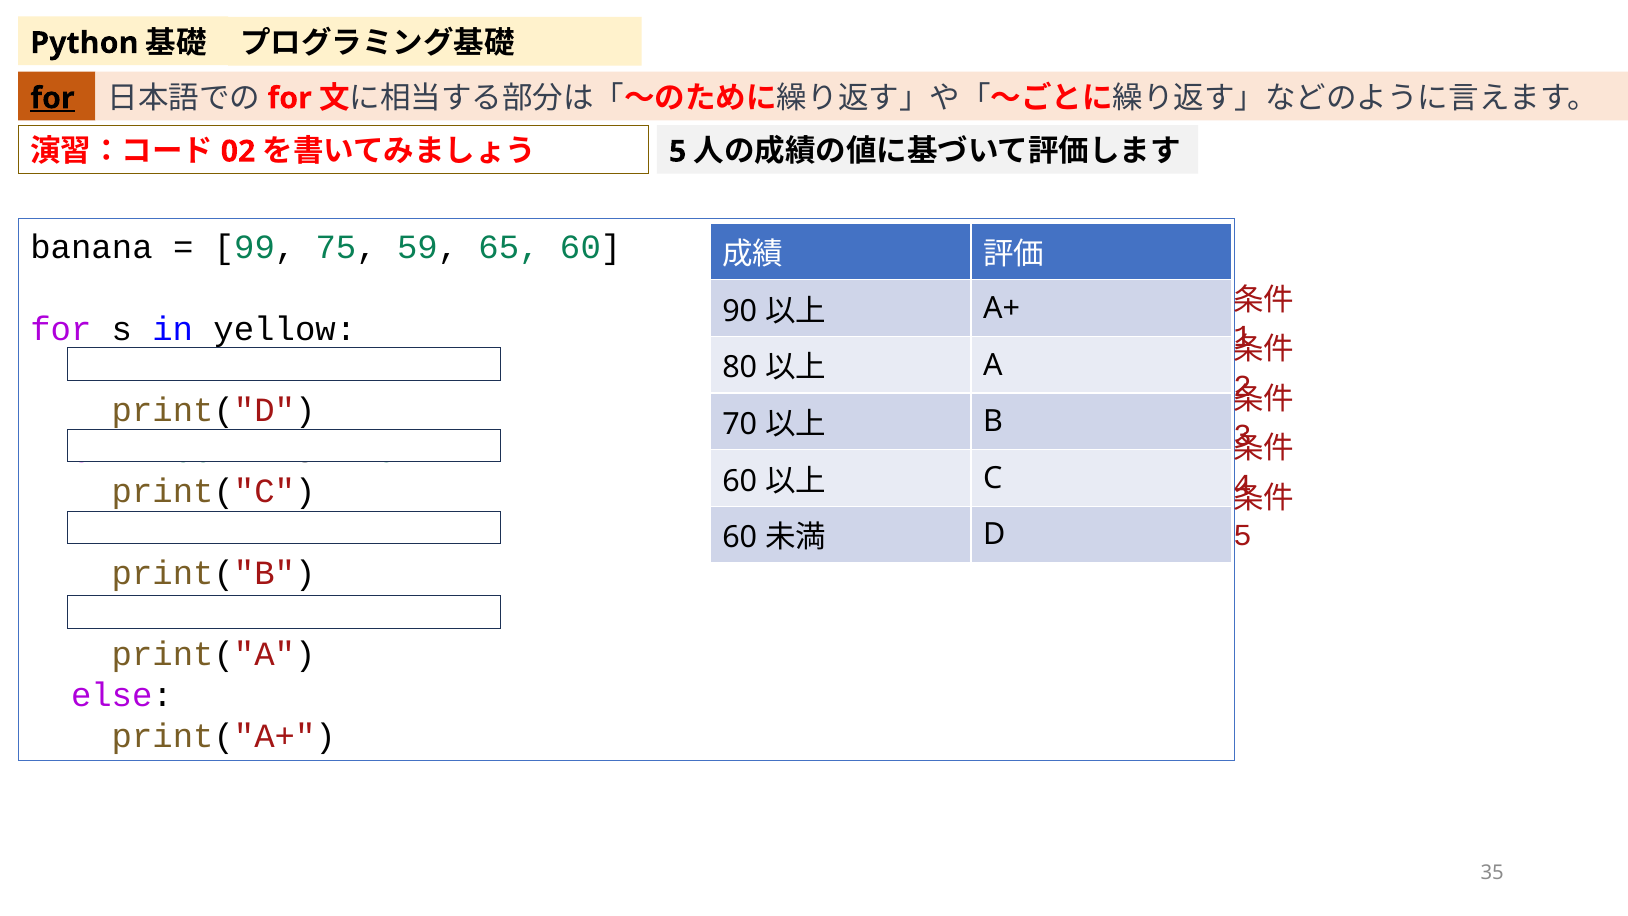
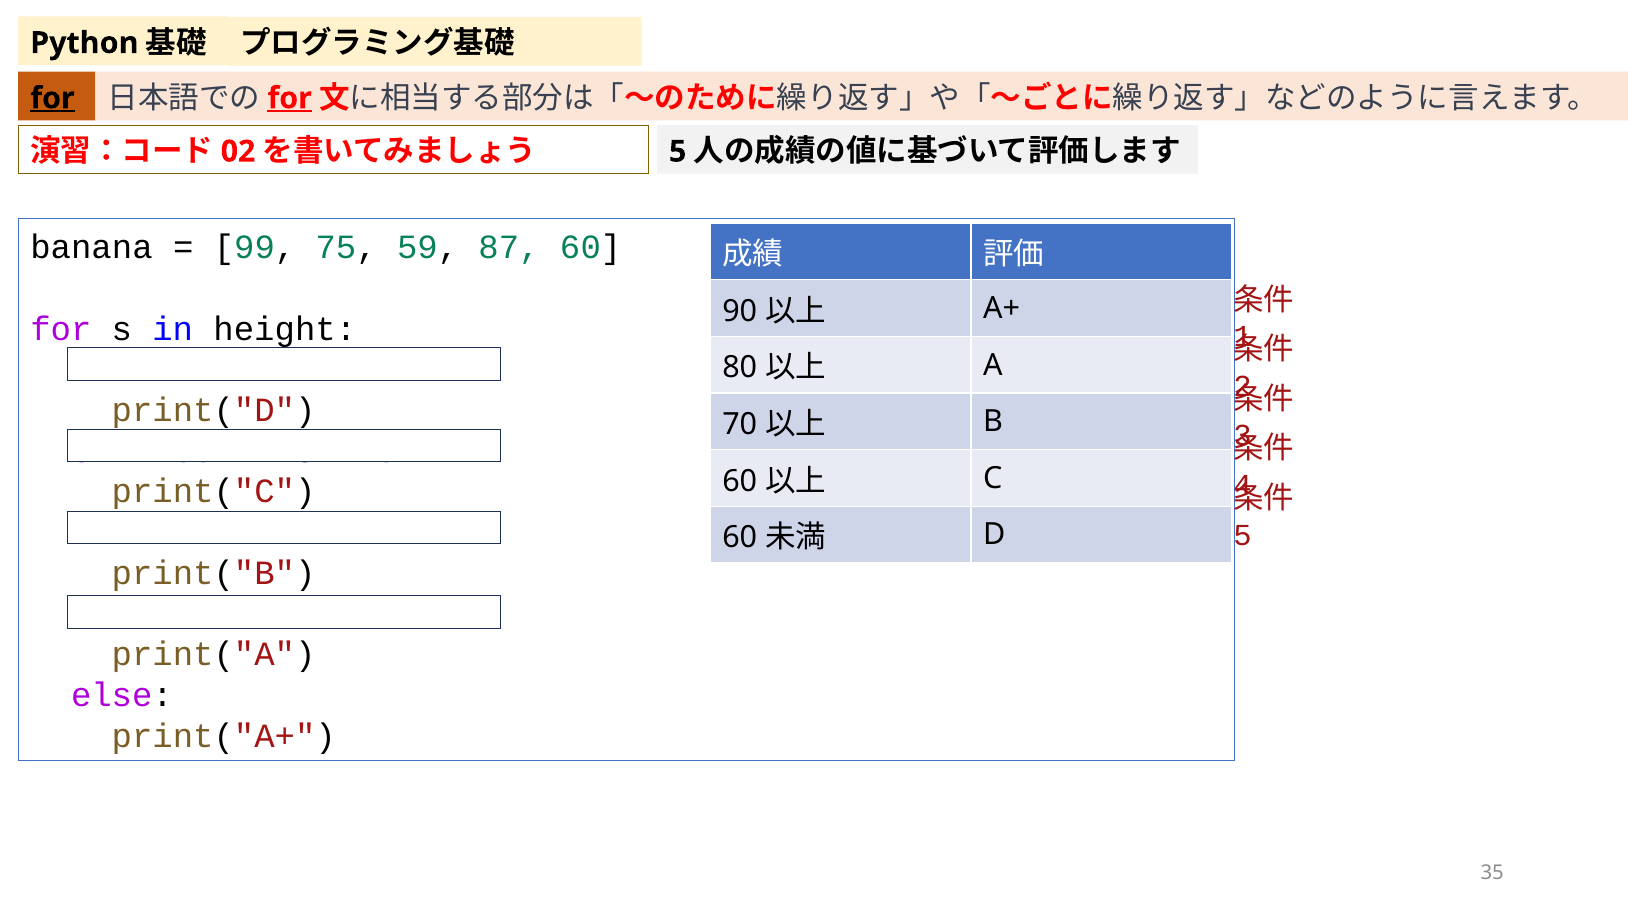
for underline: none -> present (290, 98)
65: 65 -> 87 (509, 247)
yellow: yellow -> height (285, 329)
